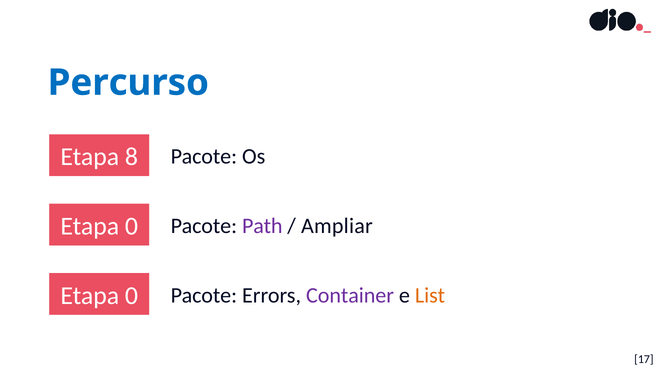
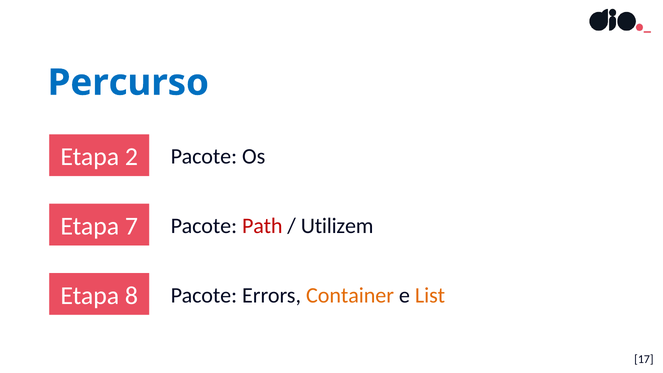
8: 8 -> 2 (131, 157)
0: 0 -> 7 (131, 226)
Path colour: purple -> red (262, 226)
Ampliar: Ampliar -> Utilizem (337, 226)
0: 0 -> 8 (131, 296)
Container colour: purple -> orange (350, 295)
